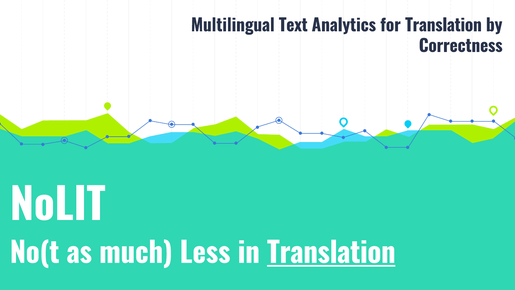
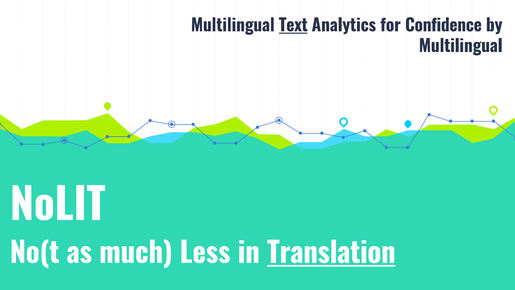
Text underline: none -> present (293, 26)
for Translation: Translation -> Confidence (443, 26)
Correctness: Correctness -> Multilingual (461, 46)
